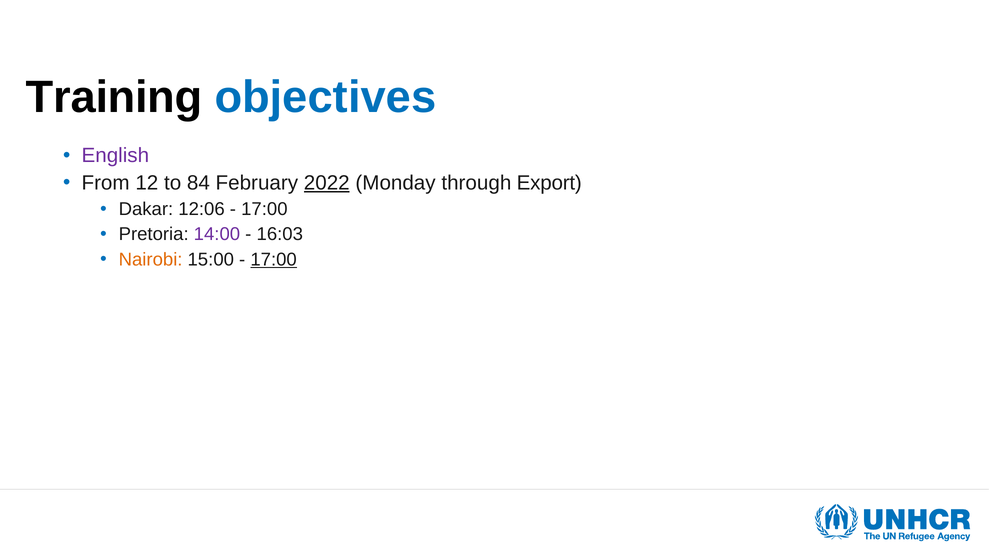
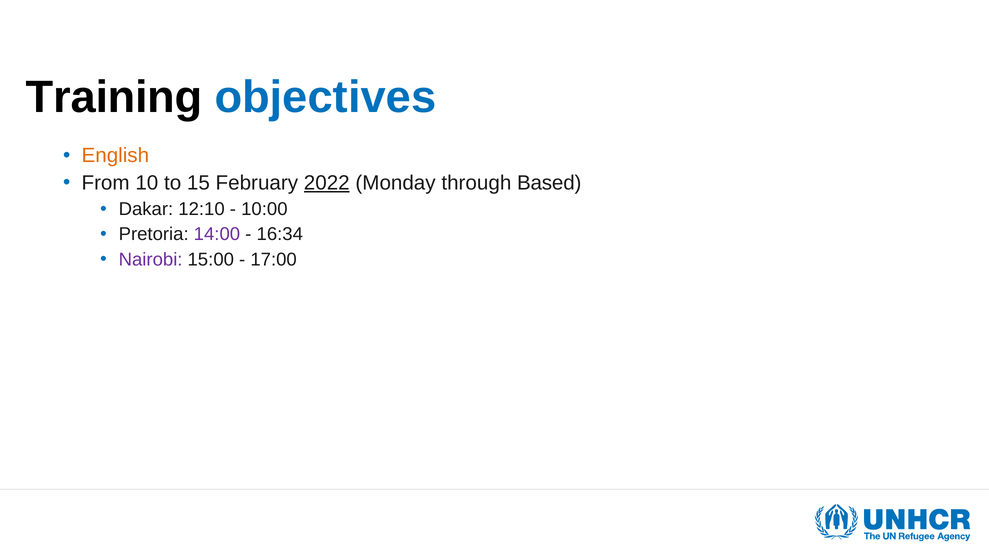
English colour: purple -> orange (115, 156)
12: 12 -> 10 (147, 183)
84: 84 -> 15 (198, 183)
Export: Export -> Based (549, 183)
12:06: 12:06 -> 12:10 (202, 209)
17:00: 17:00 -> 10:00 (264, 209)
16:03: 16:03 -> 16:34 (280, 235)
Nairobi colour: orange -> purple (151, 260)
17:00 underline: present -> none (274, 260)
